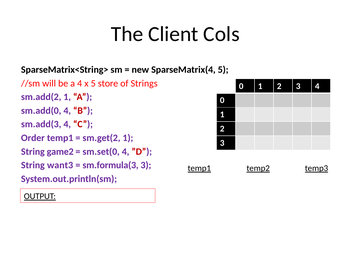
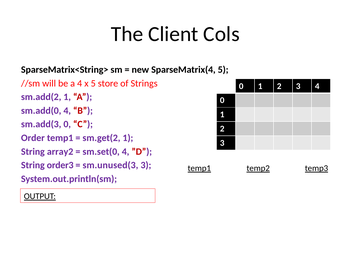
sm.add(3 4: 4 -> 0 (67, 124)
game2: game2 -> array2 (60, 152)
want3: want3 -> order3 (60, 165)
sm.formula(3: sm.formula(3 -> sm.unused(3 (110, 165)
